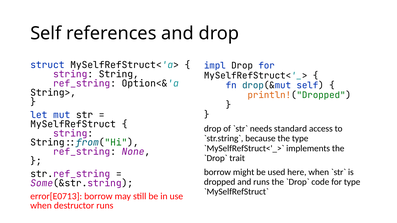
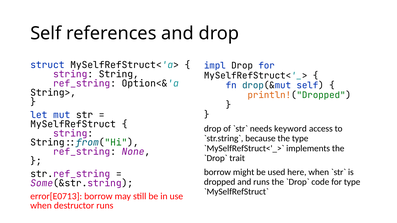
standard: standard -> keyword (290, 129)
